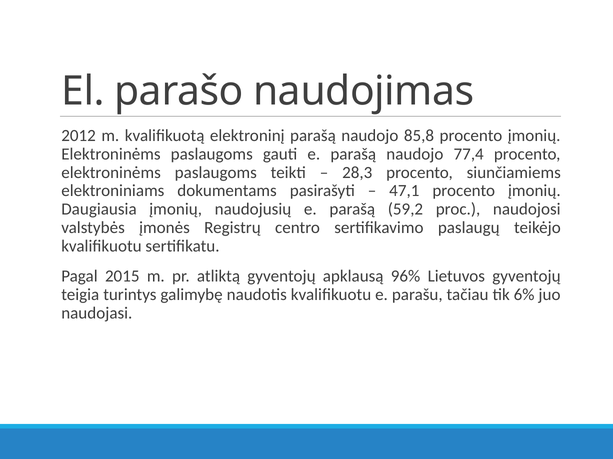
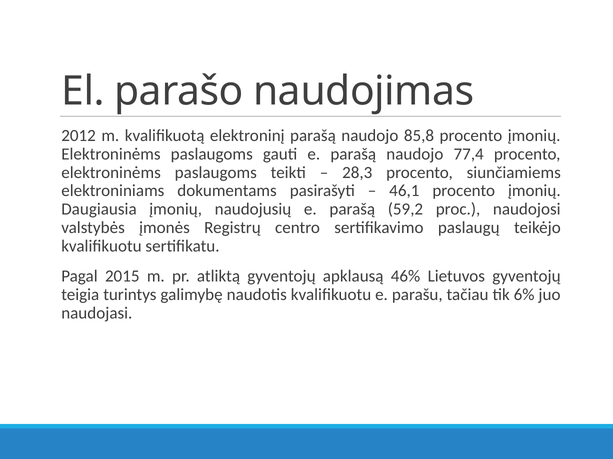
47,1: 47,1 -> 46,1 (404, 191)
96%: 96% -> 46% (406, 277)
